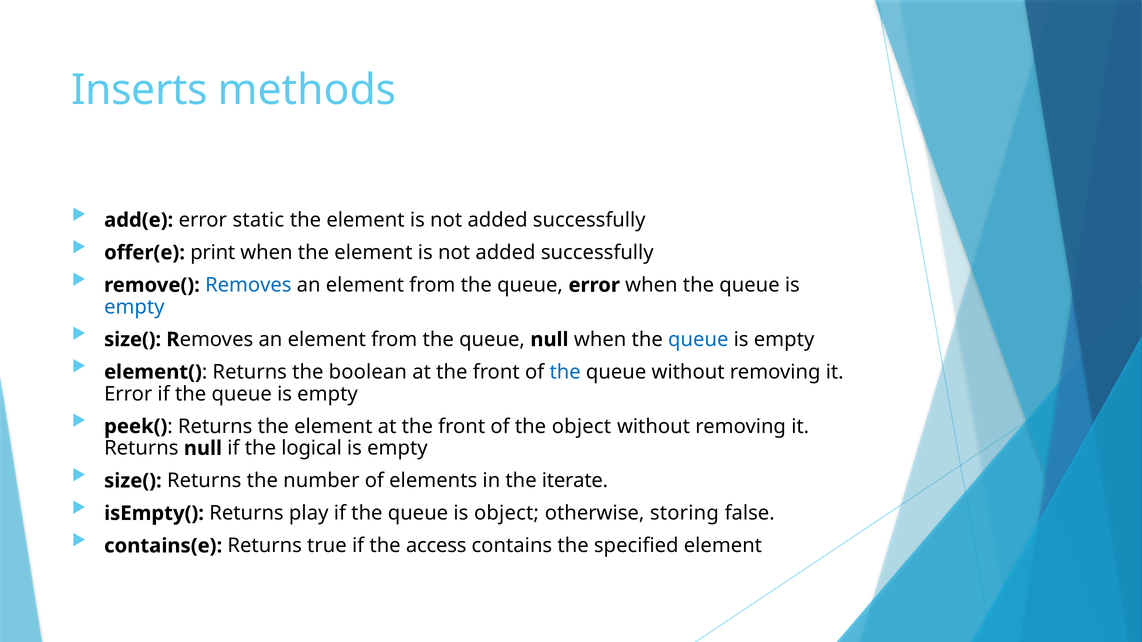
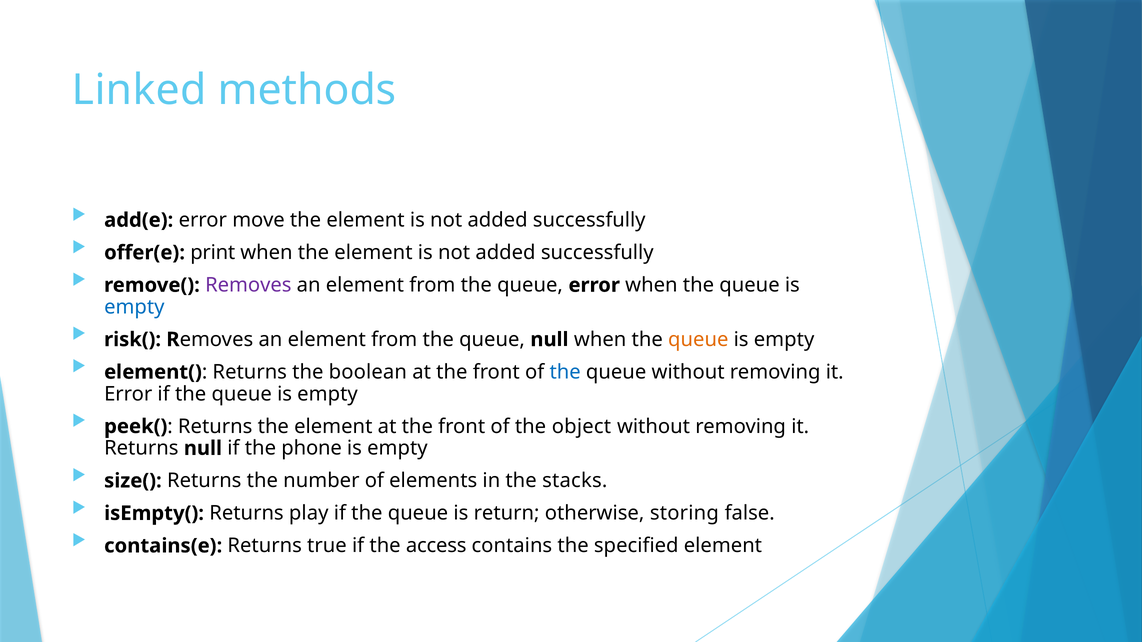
Inserts: Inserts -> Linked (139, 90)
static: static -> move (259, 220)
Removes colour: blue -> purple (248, 285)
size(: size( -> risk( (133, 340)
queue colour: blue -> orange (698, 340)
logical: logical -> phone (312, 448)
iterate: iterate -> stacks (575, 481)
is object: object -> return (507, 514)
